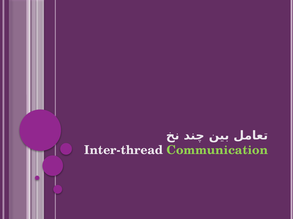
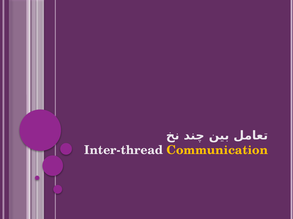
Communication colour: light green -> yellow (217, 151)
